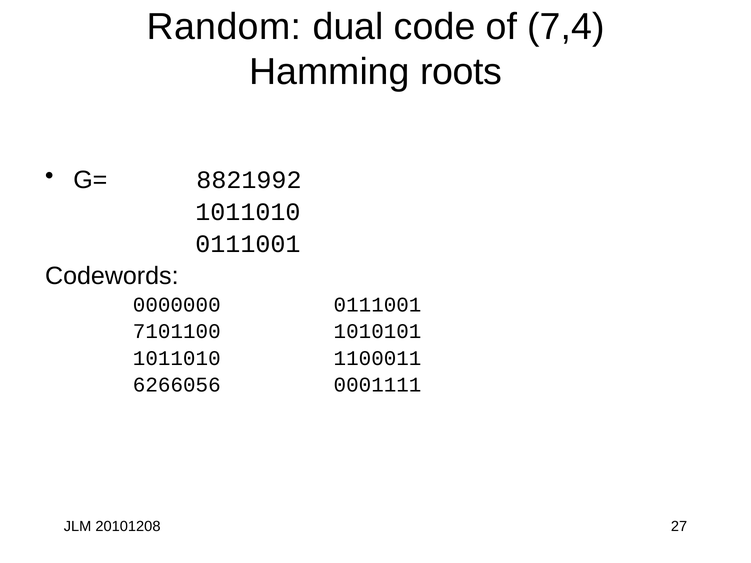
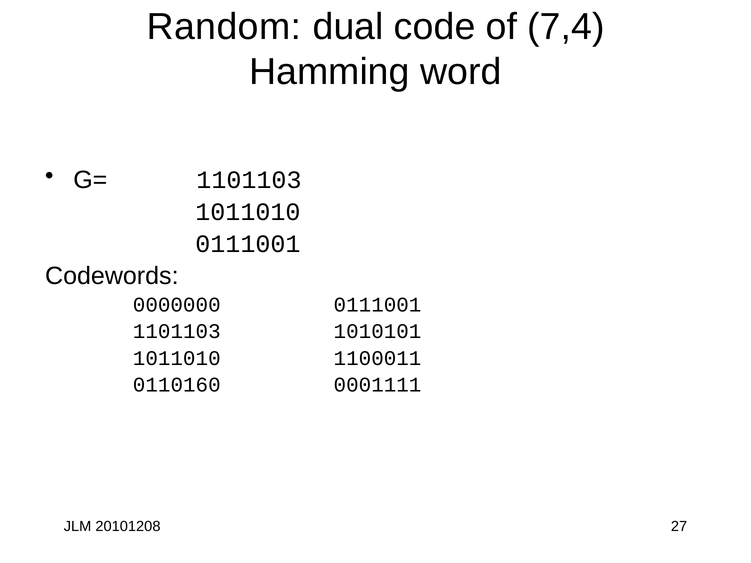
roots: roots -> word (461, 72)
G= 8821992: 8821992 -> 1101103 (249, 180)
7101100: 7101100 -> 1101103 (177, 332)
6266056: 6266056 -> 0110160 (177, 385)
